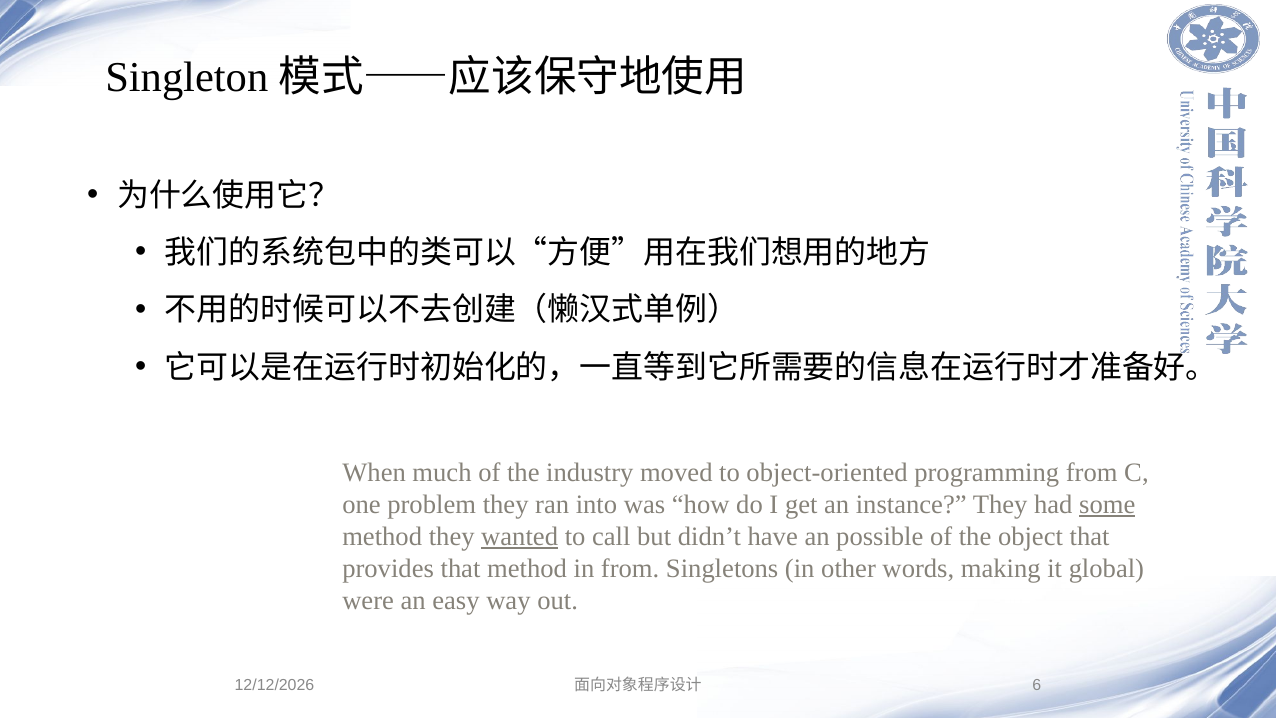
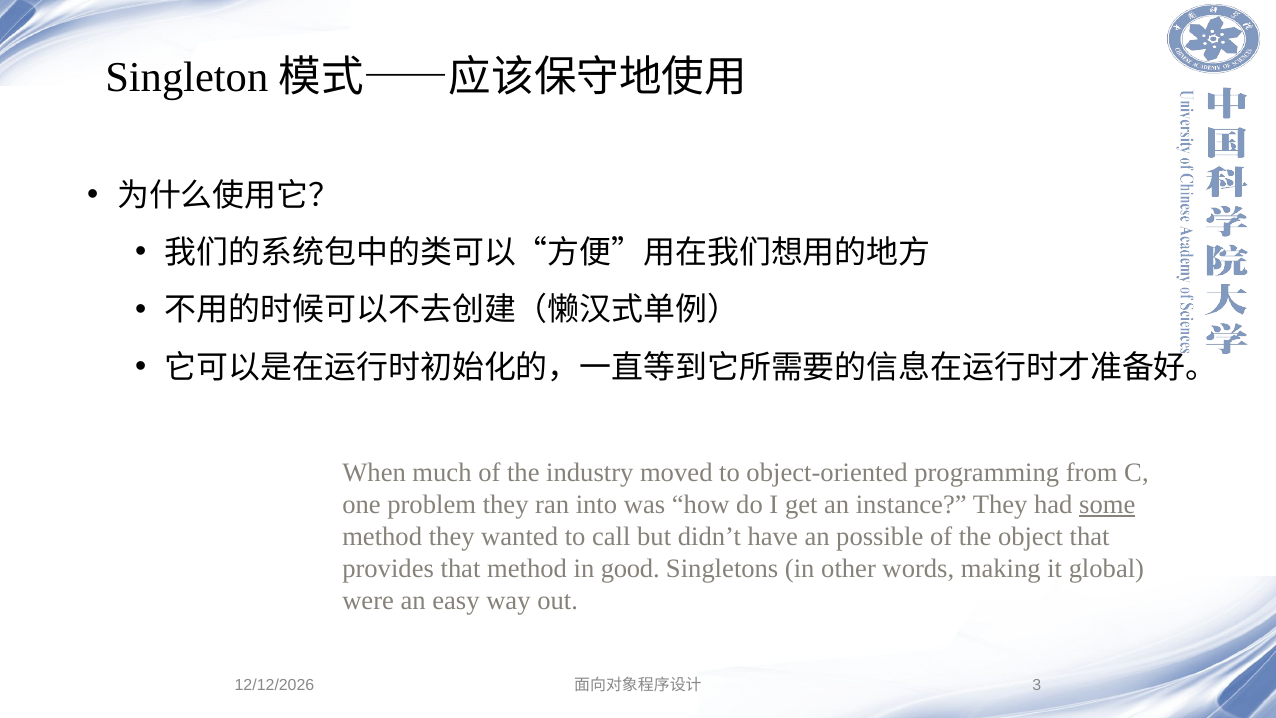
wanted underline: present -> none (520, 536)
in from: from -> good (630, 568)
6: 6 -> 3 (1037, 685)
